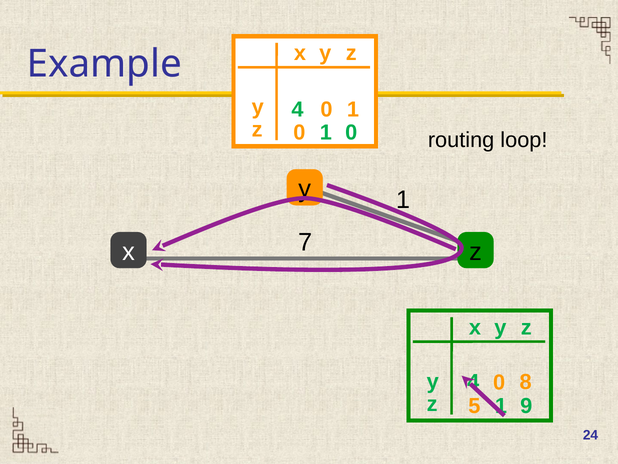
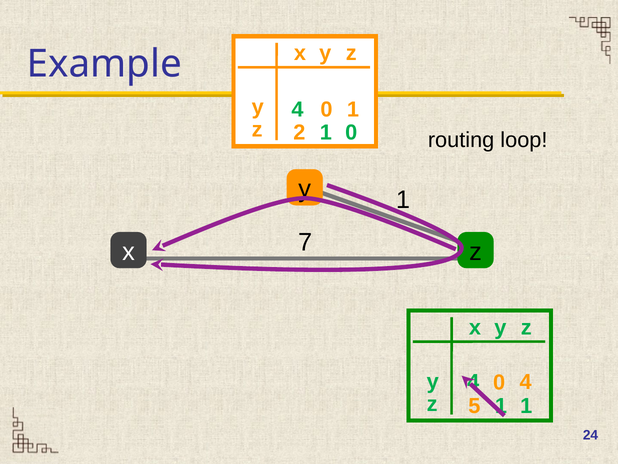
z 0: 0 -> 2 (299, 132)
8: 8 -> 4 (526, 382)
9: 9 -> 1 (526, 406)
